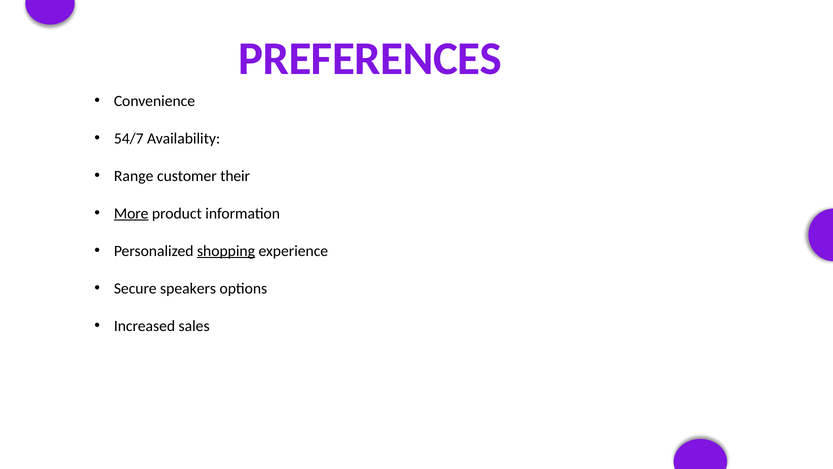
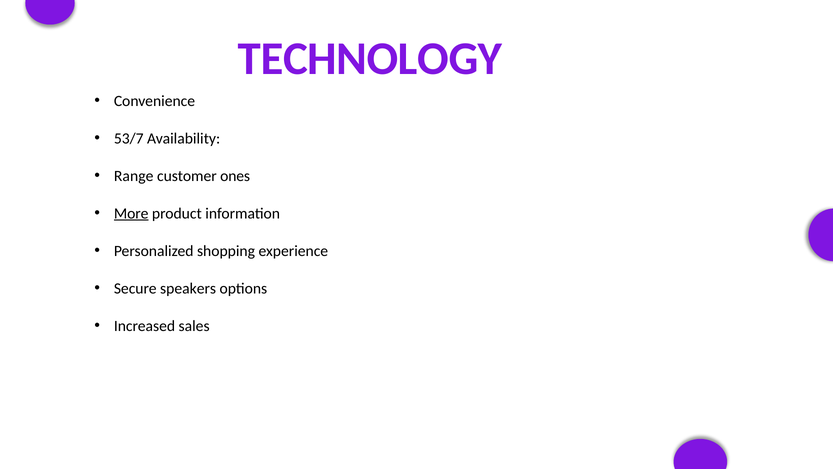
PREFERENCES: PREFERENCES -> TECHNOLOGY (370, 59)
54/7: 54/7 -> 53/7 (129, 138)
their: their -> ones (235, 176)
shopping underline: present -> none (226, 251)
